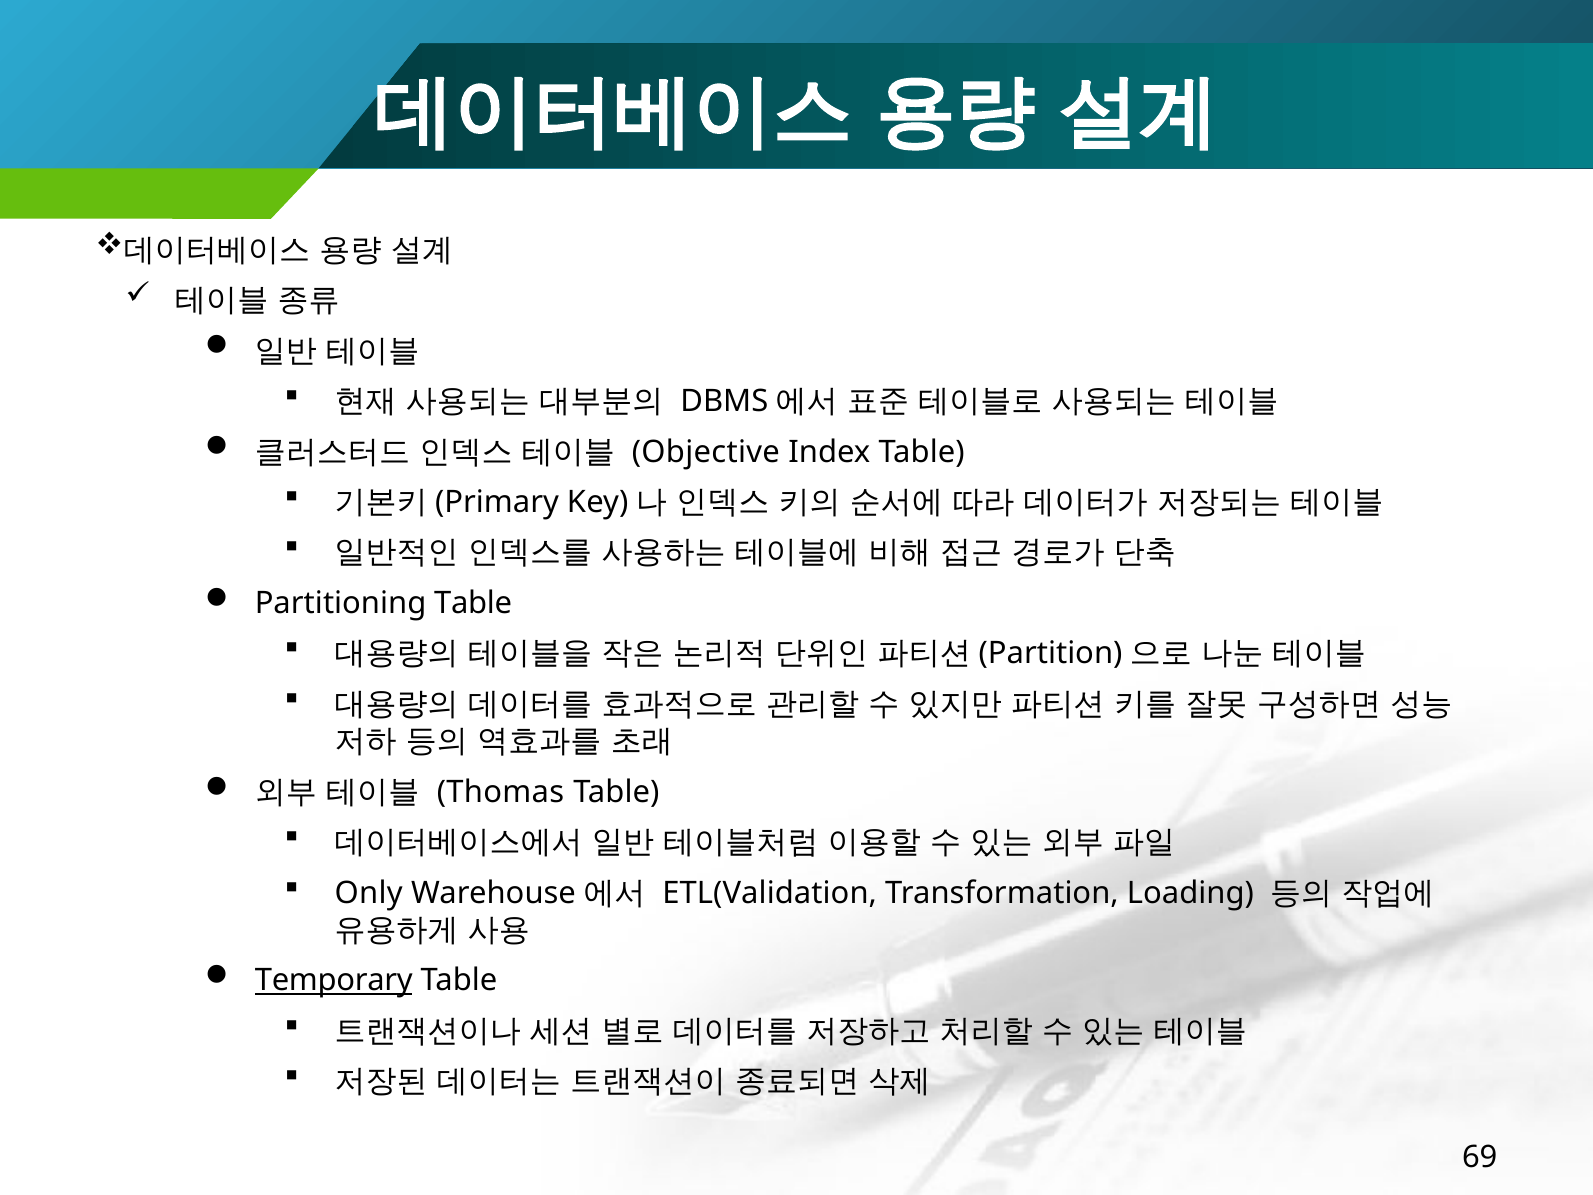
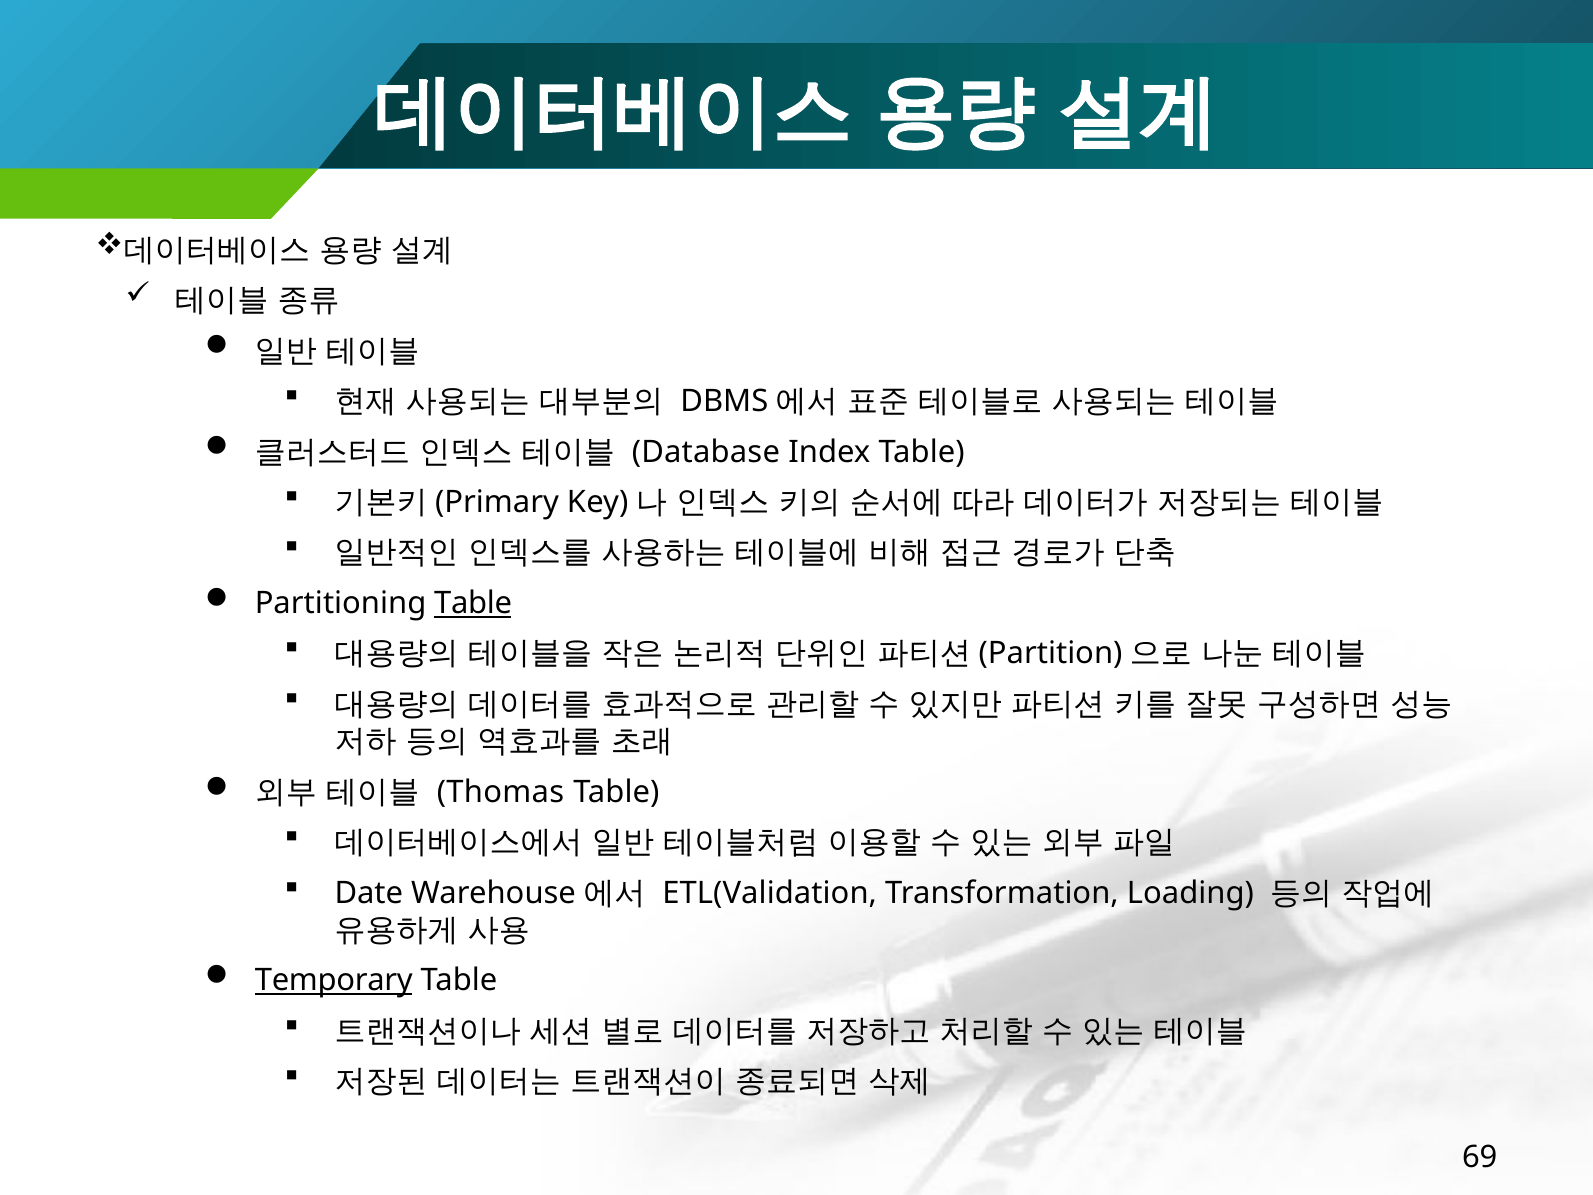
Objective: Objective -> Database (706, 452)
Table underline: none -> present (473, 603)
Only: Only -> Date (369, 893)
